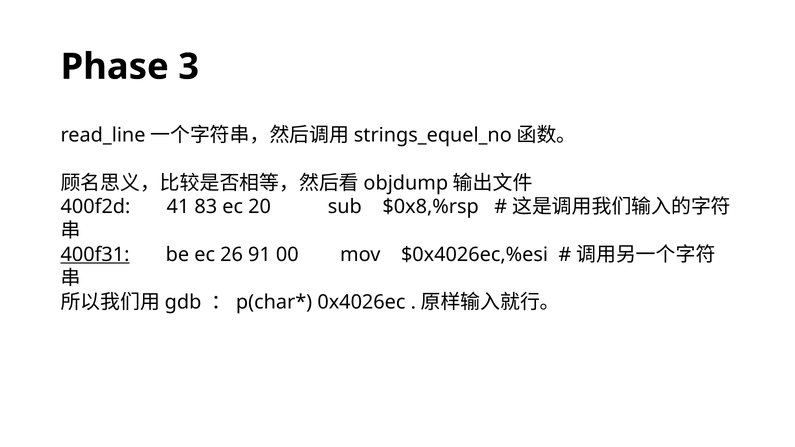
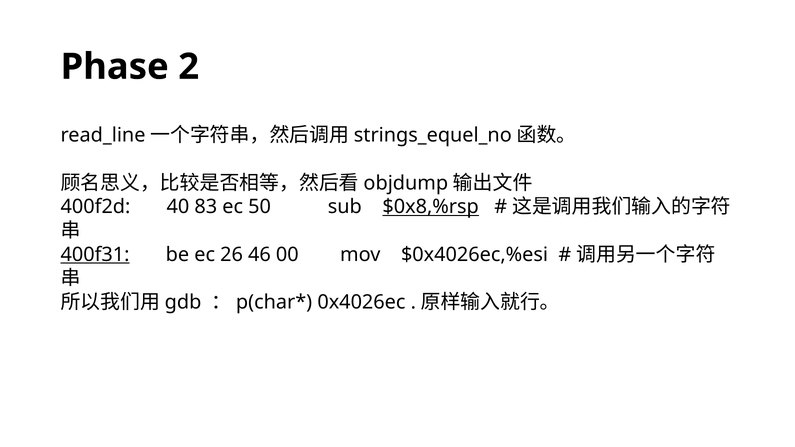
3: 3 -> 2 (189, 67)
41: 41 -> 40 (178, 207)
20: 20 -> 50 (260, 207)
$0x8,%rsp underline: none -> present (431, 207)
91: 91 -> 46 (259, 255)
